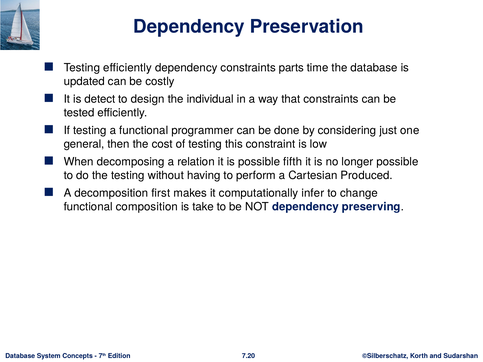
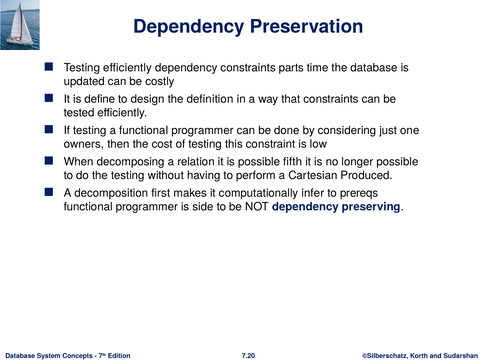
detect: detect -> define (100, 99)
individual: individual -> definition (210, 99)
general: general -> owners (84, 144)
change: change -> prereqs (359, 193)
composition: composition -> programmer (147, 207)
take: take -> side (203, 207)
